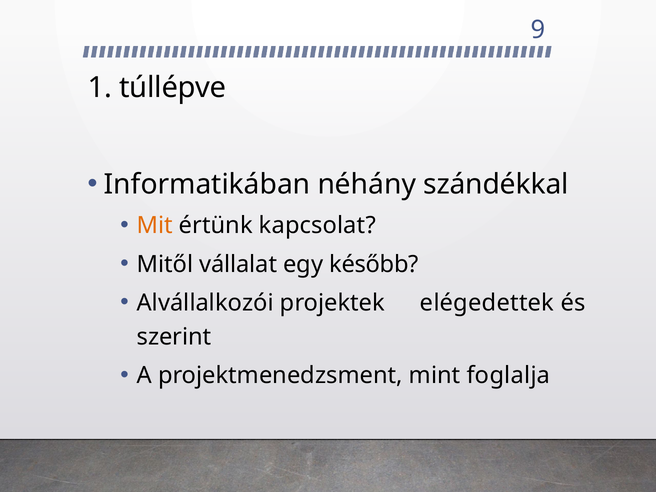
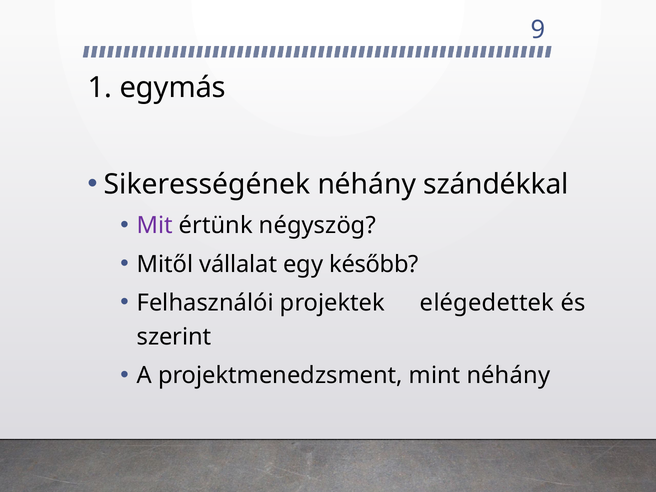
túllépve: túllépve -> egymás (173, 87)
Informatikában: Informatikában -> Sikerességének (207, 184)
Mit colour: orange -> purple (155, 226)
kapcsolat: kapcsolat -> négyszög (317, 226)
Alvállalkozói: Alvállalkozói -> Felhasználói (205, 303)
mint foglalja: foglalja -> néhány (508, 376)
